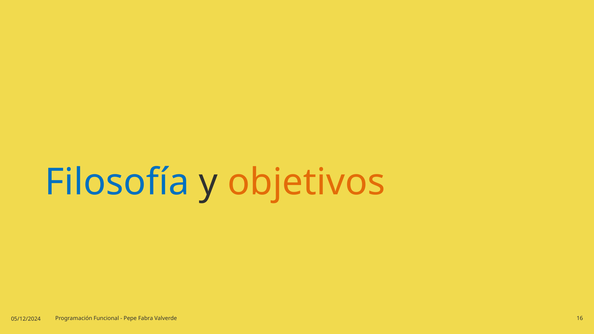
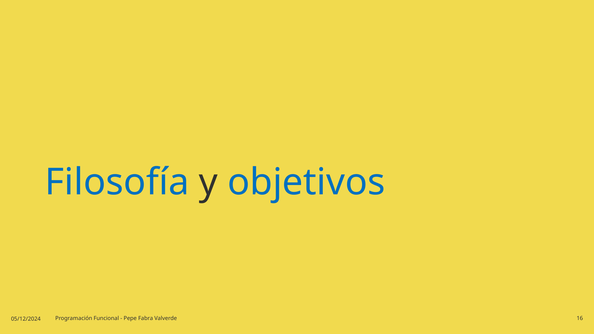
objetivos colour: orange -> blue (306, 182)
